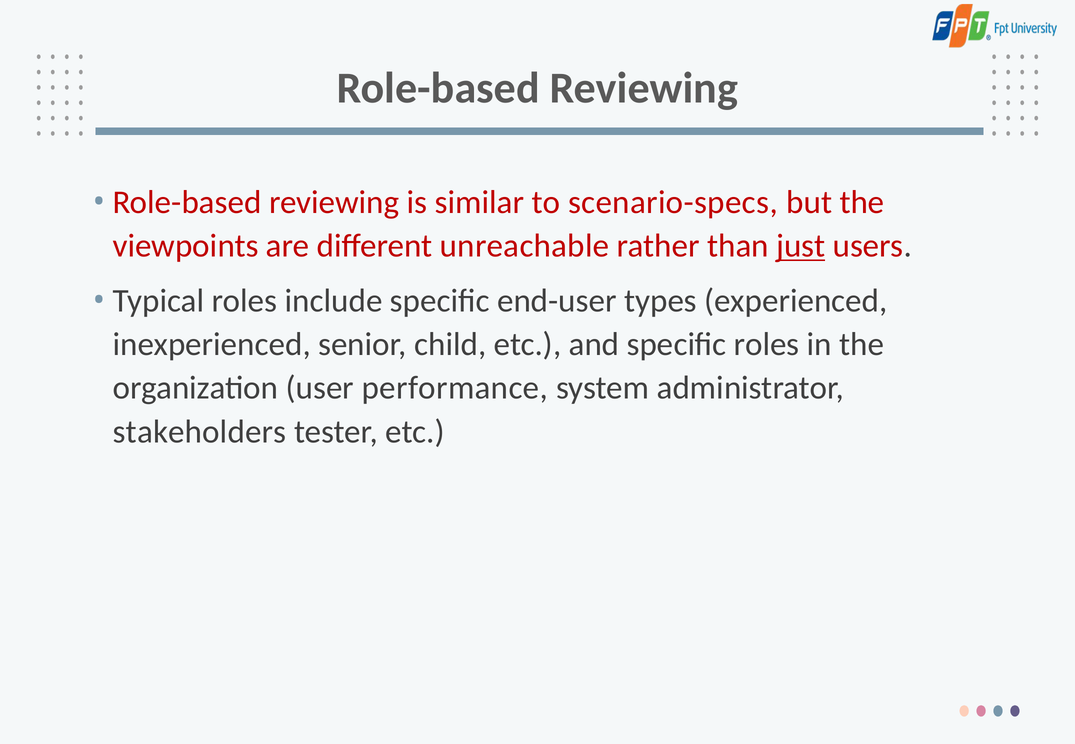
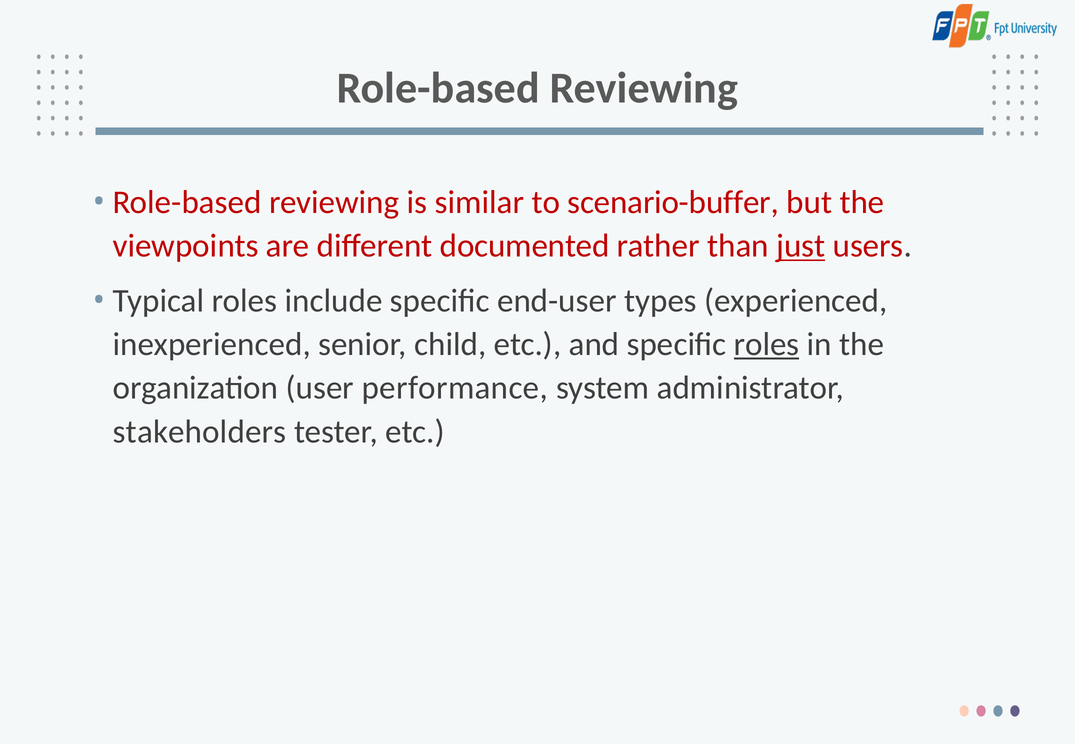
scenario-specs: scenario-specs -> scenario-buffer (673, 202)
unreachable: unreachable -> documented (525, 246)
roles underline: none -> present (767, 345)
